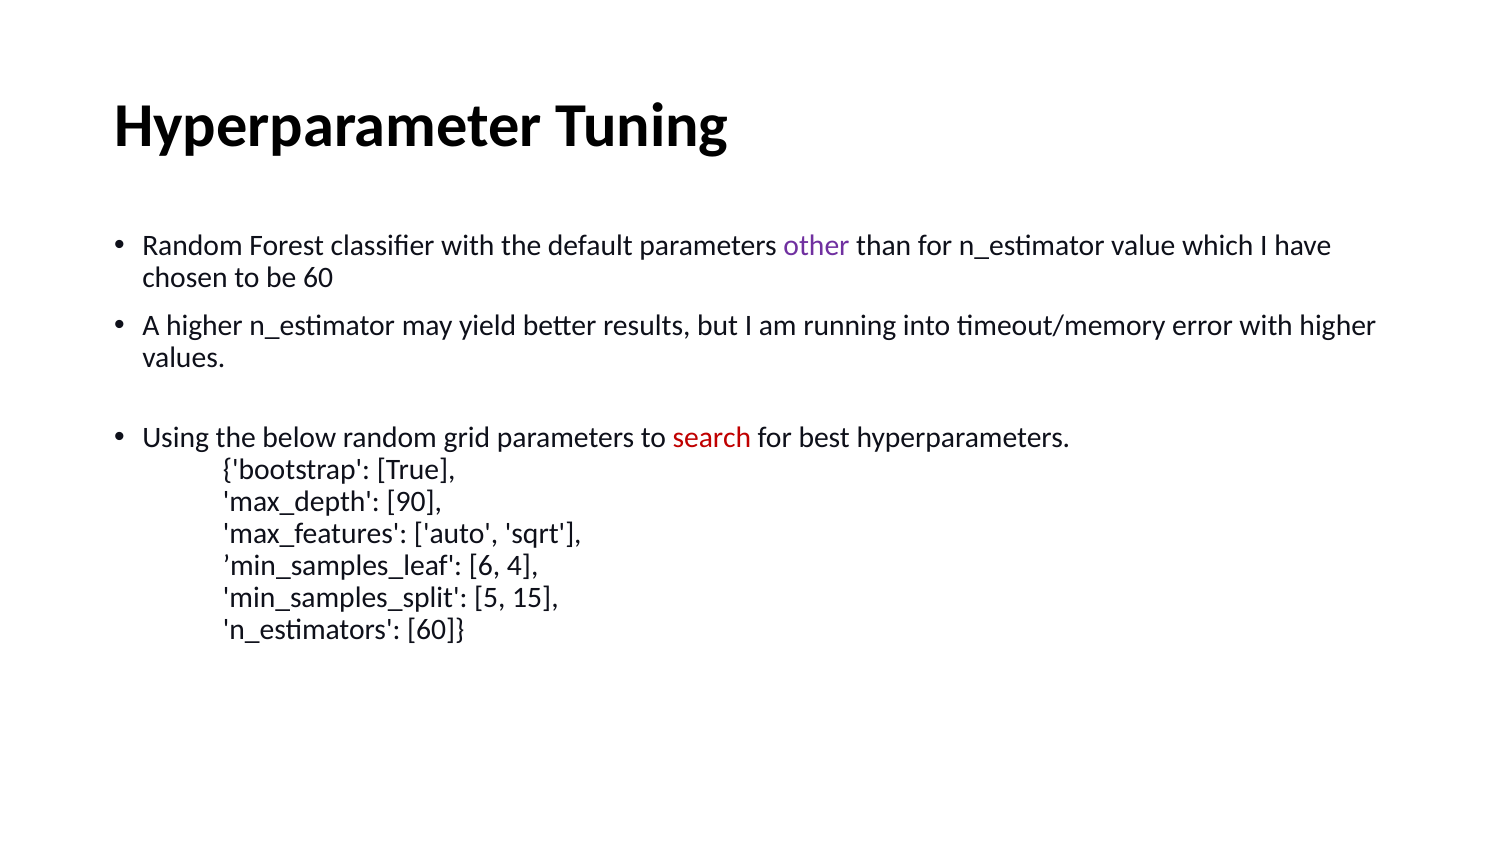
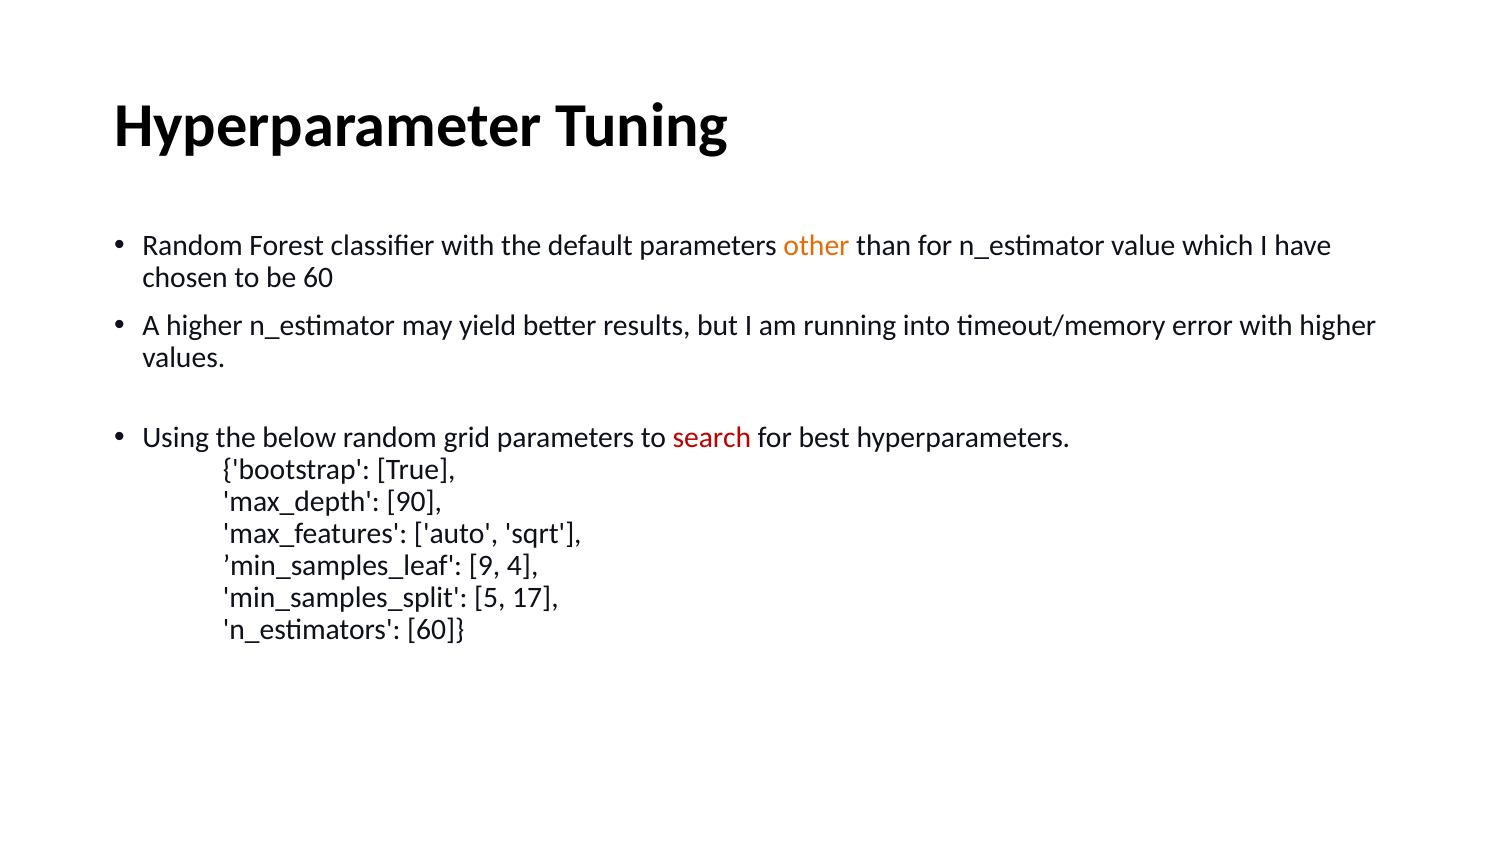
other colour: purple -> orange (817, 246)
6: 6 -> 9 (485, 565)
15: 15 -> 17 (535, 597)
